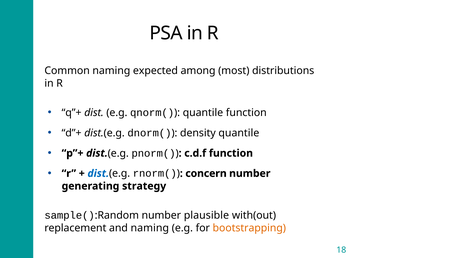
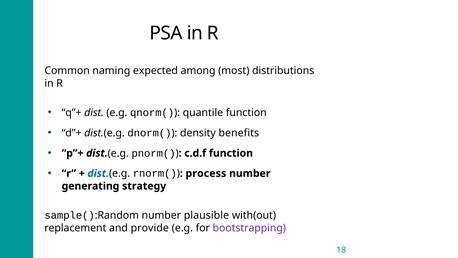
density quantile: quantile -> benefits (239, 133)
concern: concern -> process (206, 173)
and naming: naming -> provide (150, 228)
bootstrapping colour: orange -> purple (249, 228)
